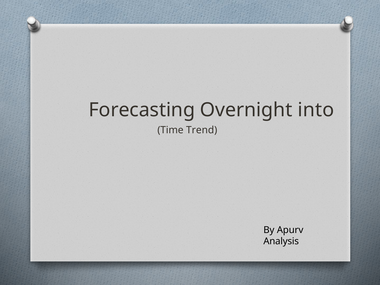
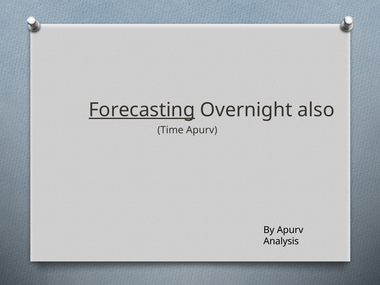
Forecasting underline: none -> present (142, 110)
into: into -> also (316, 110)
Time Trend: Trend -> Apurv (202, 130)
